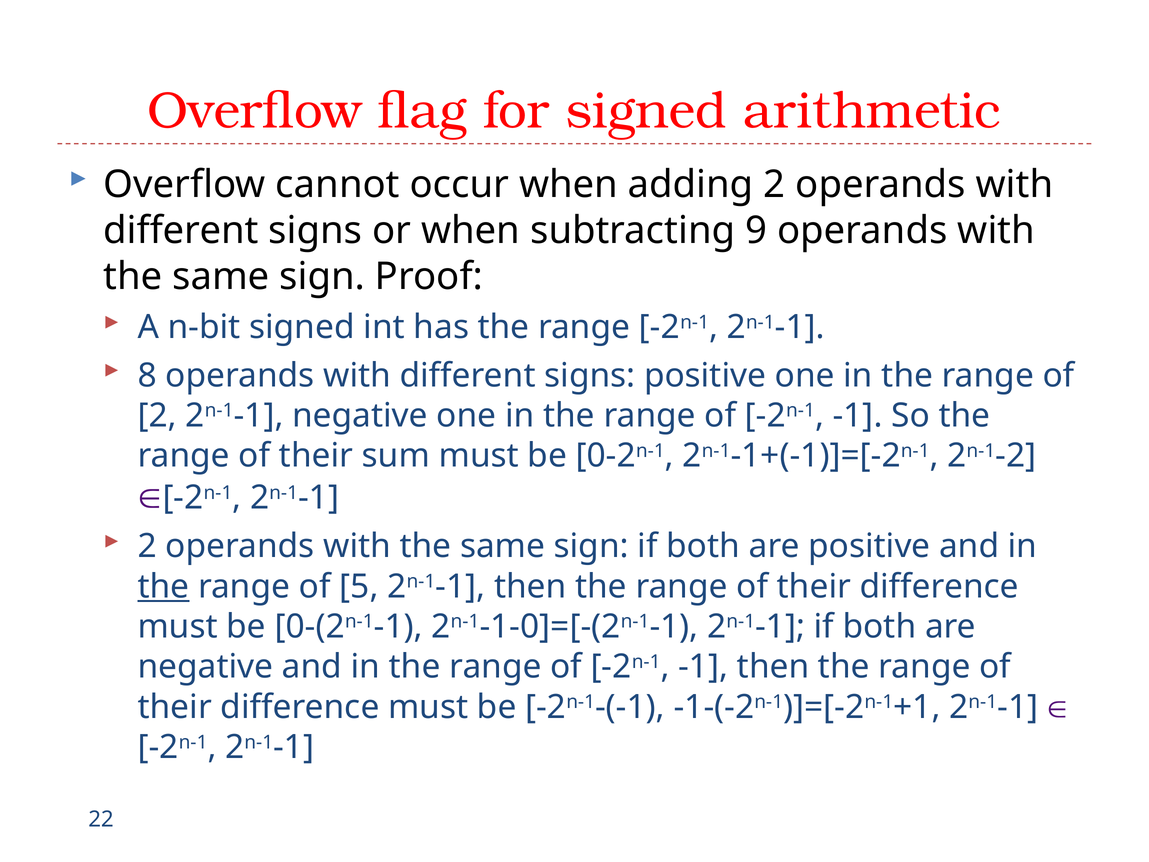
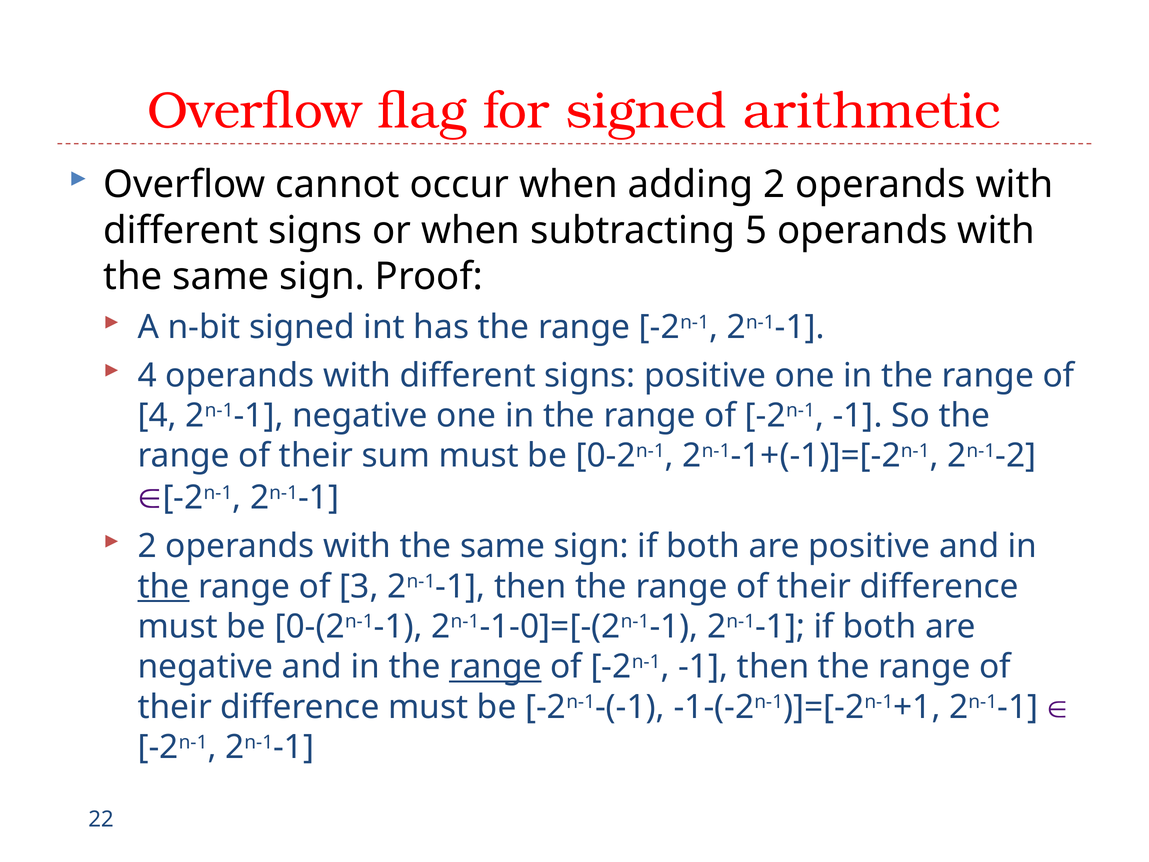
9: 9 -> 5 (756, 231)
8: 8 -> 4 (147, 375)
2: 2 -> 4 (157, 416)
5: 5 -> 3 (359, 586)
range underline: none -> present (495, 667)
